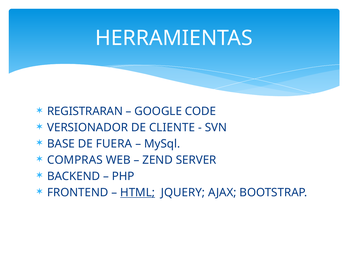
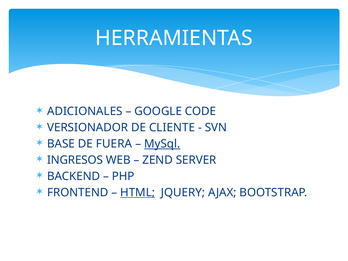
REGISTRARAN: REGISTRARAN -> ADICIONALES (85, 111)
MySql underline: none -> present (162, 144)
COMPRAS: COMPRAS -> INGRESOS (75, 160)
